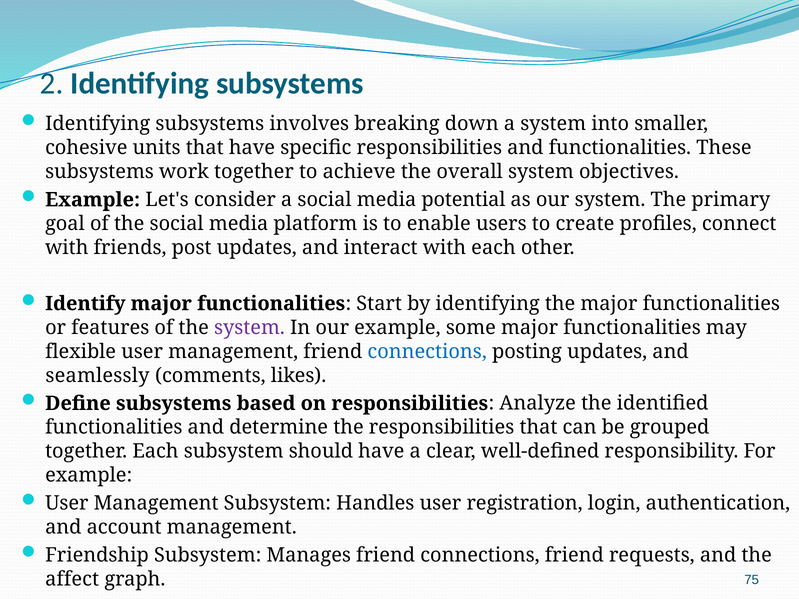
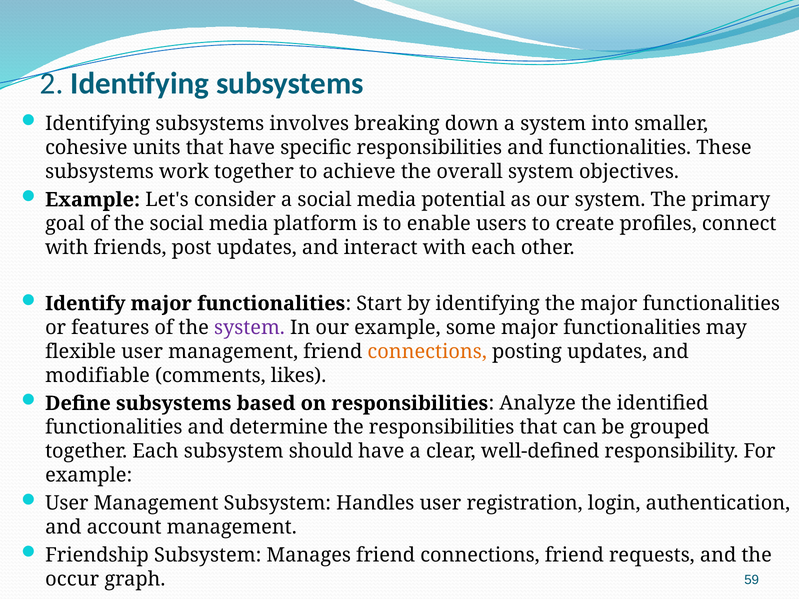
connections colour: blue -> orange (427, 352)
seamlessly: seamlessly -> modifiable (97, 376)
affect: affect -> occur (72, 579)
75: 75 -> 59 (752, 580)
